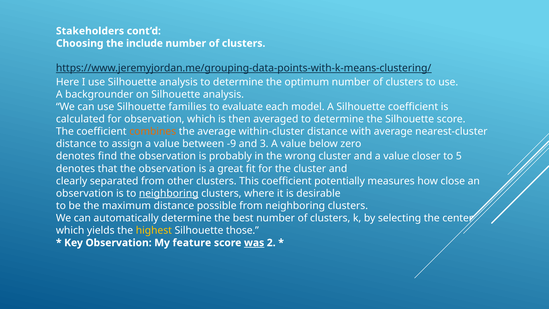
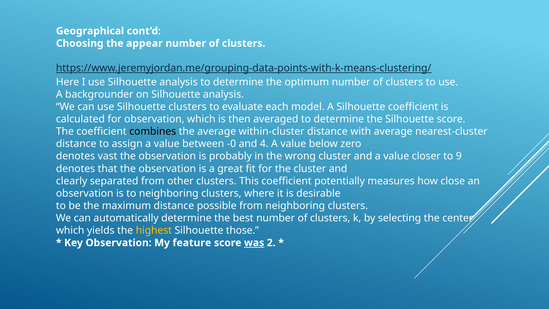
Stakeholders: Stakeholders -> Geographical (90, 31)
include: include -> appear (144, 43)
Silhouette families: families -> clusters (188, 107)
combines colour: orange -> black (153, 131)
-9: -9 -> -0 (231, 144)
3: 3 -> 4 (264, 144)
find: find -> vast (108, 156)
5: 5 -> 9 (459, 156)
neighboring underline: present -> none (169, 193)
